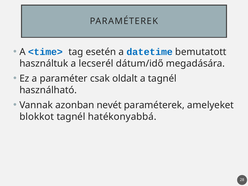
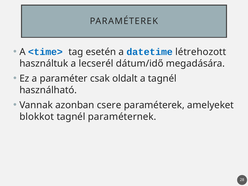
bemutatott: bemutatott -> létrehozott (201, 52)
nevét: nevét -> csere (109, 105)
hatékonyabbá: hatékonyabbá -> paraméternek (122, 117)
